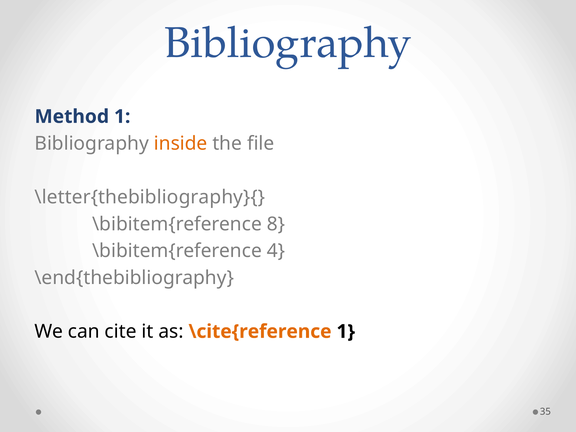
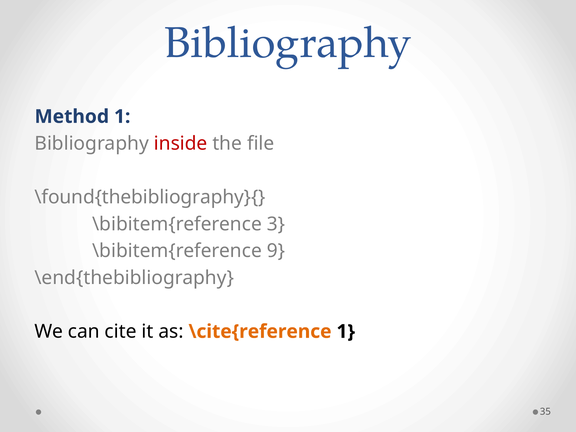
inside colour: orange -> red (181, 143)
\letter{thebibliography}{: \letter{thebibliography}{ -> \found{thebibliography}{ (150, 197)
8: 8 -> 3 (276, 224)
4: 4 -> 9 (276, 251)
